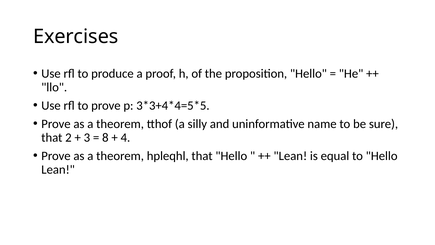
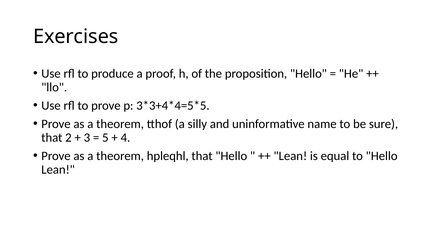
8: 8 -> 5 (105, 137)
